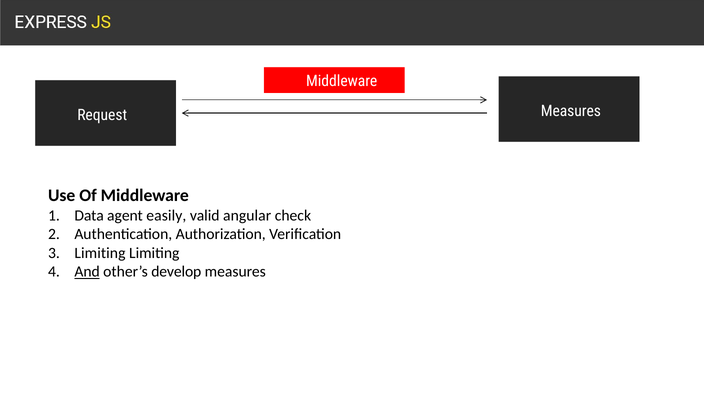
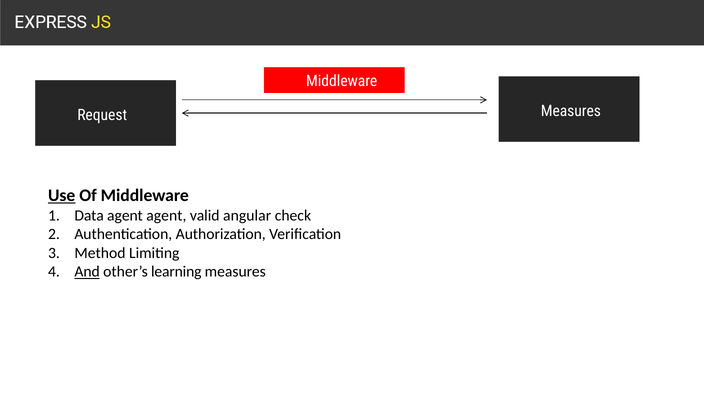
Use underline: none -> present (62, 196)
agent easily: easily -> agent (166, 215)
Limiting: Limiting -> Method (100, 253)
develop: develop -> learning (176, 272)
